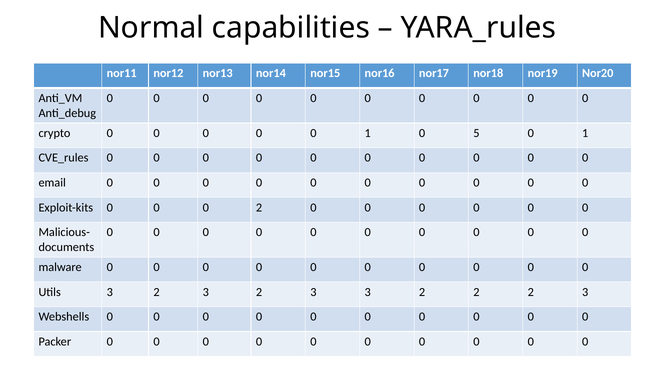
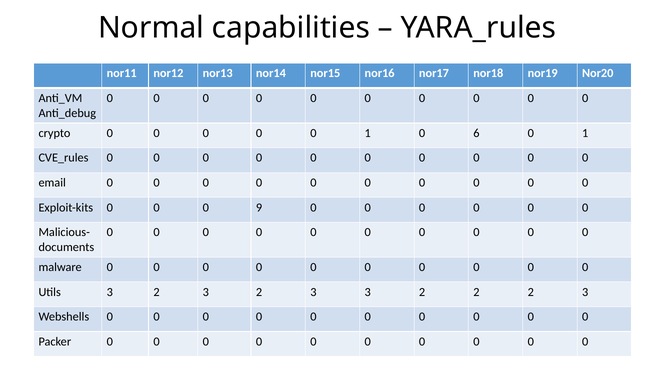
5: 5 -> 6 (476, 133)
0 2: 2 -> 9 (259, 207)
